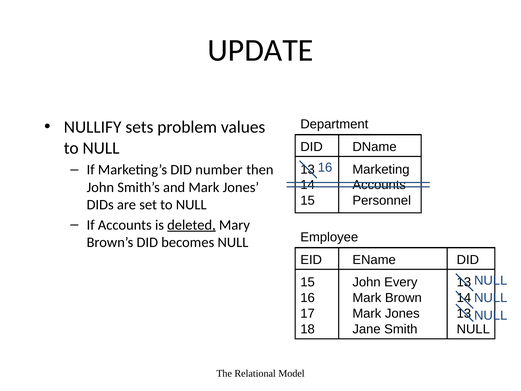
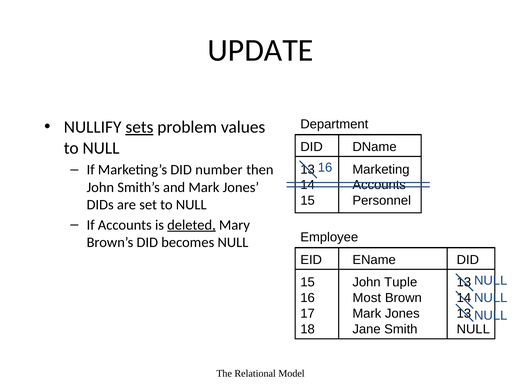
sets underline: none -> present (139, 127)
Every: Every -> Tuple (401, 282)
16 Mark: Mark -> Most (367, 298)
